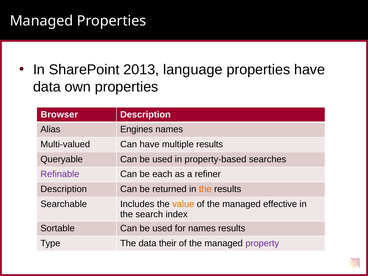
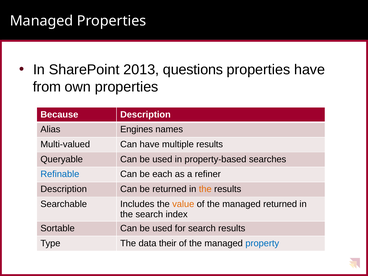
language: language -> questions (193, 70)
data: data -> from (47, 87)
Browser: Browser -> Because (59, 114)
Refinable colour: purple -> blue (60, 174)
managed effective: effective -> returned (280, 204)
for names: names -> search (202, 228)
property colour: purple -> blue (262, 243)
